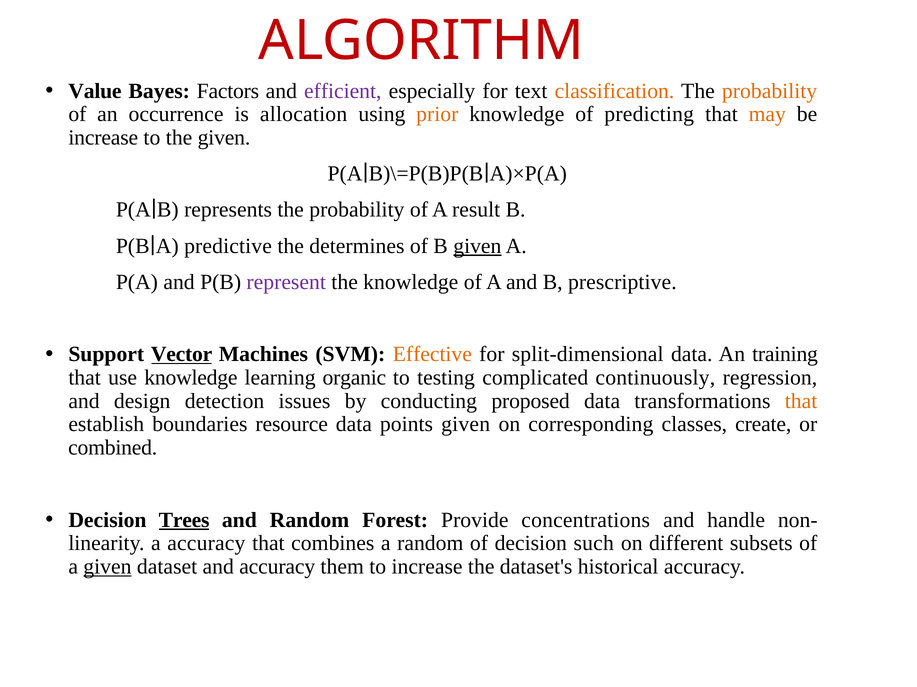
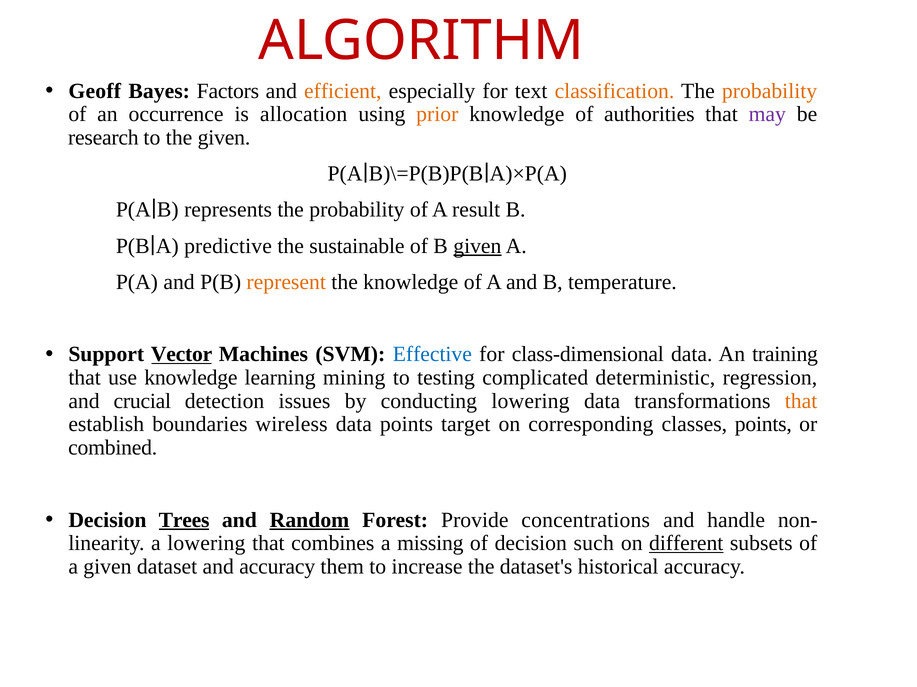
Value: Value -> Geoff (95, 91)
efficient colour: purple -> orange (343, 91)
predicting: predicting -> authorities (649, 114)
may colour: orange -> purple (767, 114)
increase: increase -> research (103, 138)
determines: determines -> sustainable (357, 246)
represent colour: purple -> orange (286, 282)
prescriptive: prescriptive -> temperature (622, 282)
Effective colour: orange -> blue (432, 355)
split-dimensional: split-dimensional -> class-dimensional (588, 355)
organic: organic -> mining (354, 378)
continuously: continuously -> deterministic (655, 378)
design: design -> crucial (142, 401)
conducting proposed: proposed -> lowering (530, 401)
resource: resource -> wireless (292, 425)
points given: given -> target (466, 425)
classes create: create -> points (763, 425)
Random underline: none -> present (310, 520)
a accuracy: accuracy -> lowering (206, 544)
a random: random -> missing (430, 544)
different underline: none -> present (686, 544)
given underline: present -> none (107, 567)
